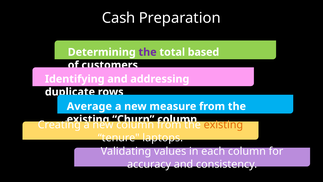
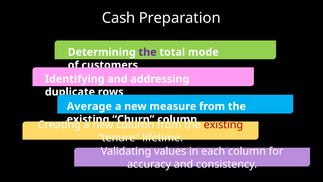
based: based -> mode (203, 52)
existing colour: orange -> red (223, 125)
laptops: laptops -> lifetime (163, 138)
